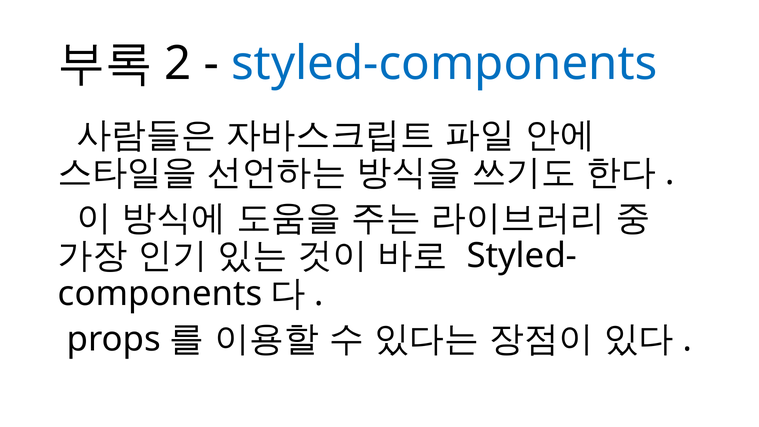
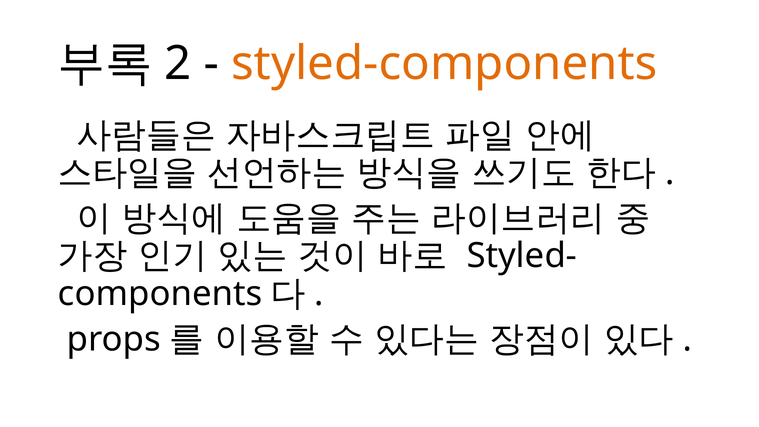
styled-components colour: blue -> orange (444, 64)
